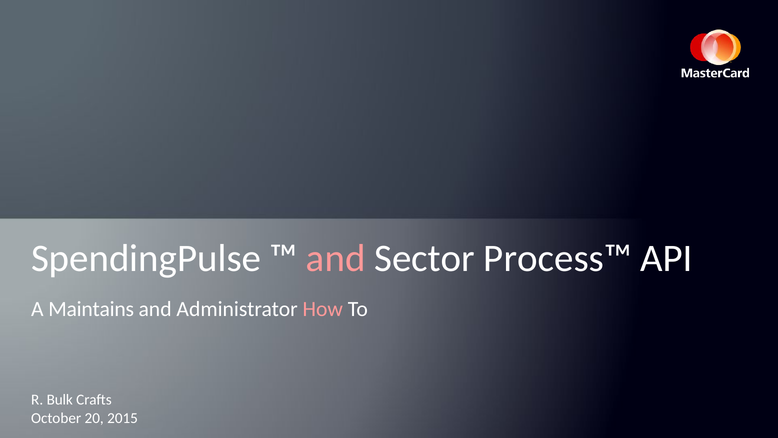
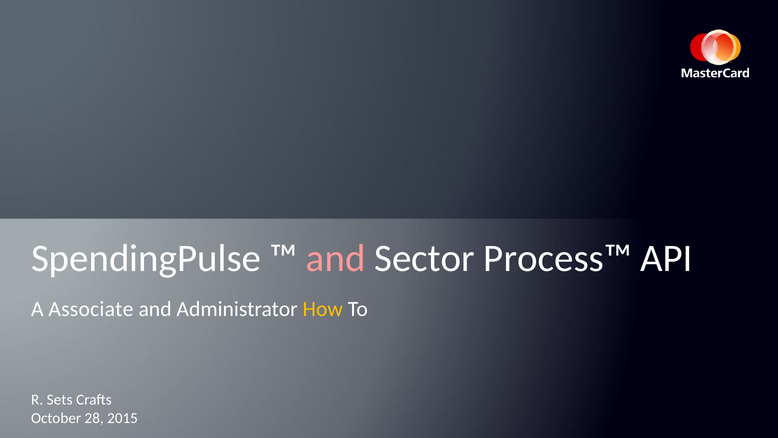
Maintains: Maintains -> Associate (91, 309)
How colour: pink -> yellow (323, 309)
Bulk: Bulk -> Sets (60, 400)
20: 20 -> 28 (94, 418)
